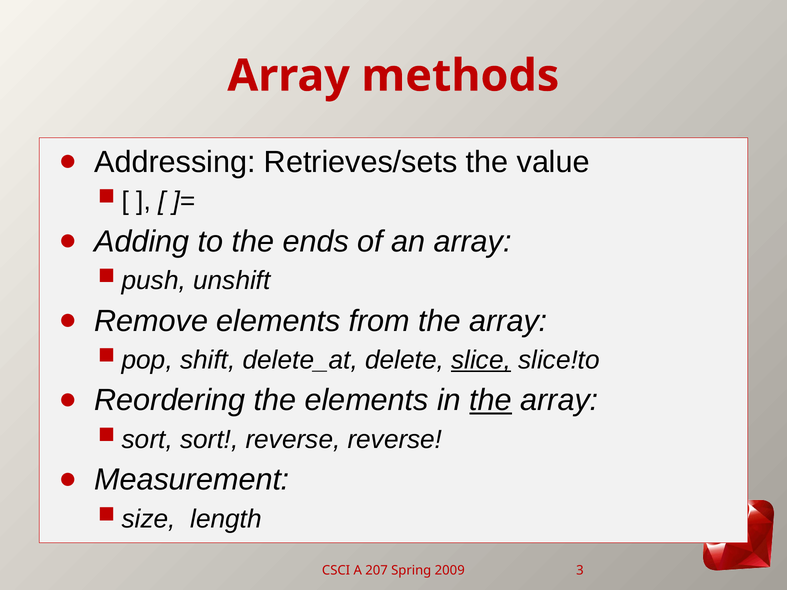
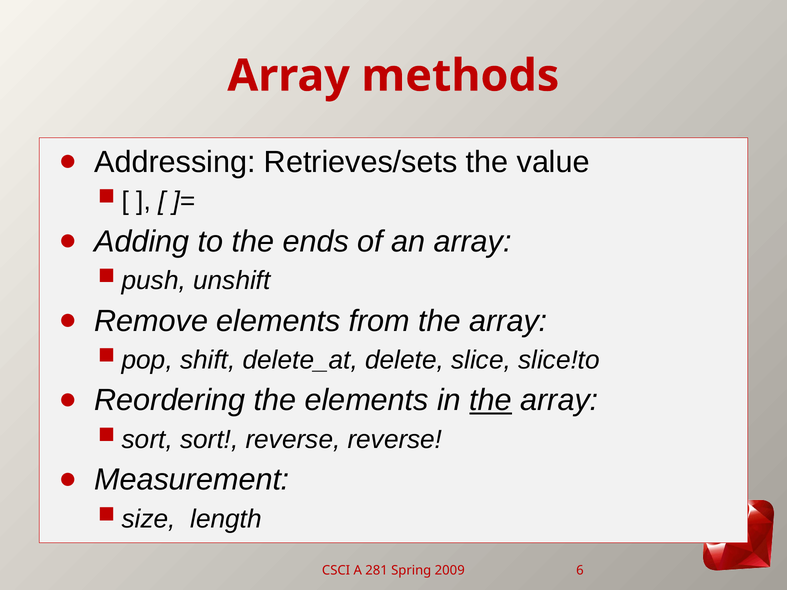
slice underline: present -> none (481, 360)
207: 207 -> 281 (377, 571)
3: 3 -> 6 (580, 571)
